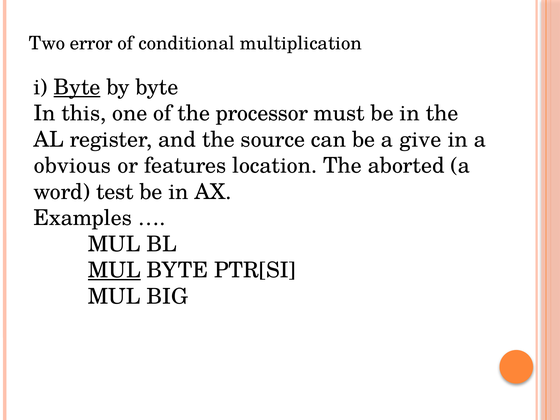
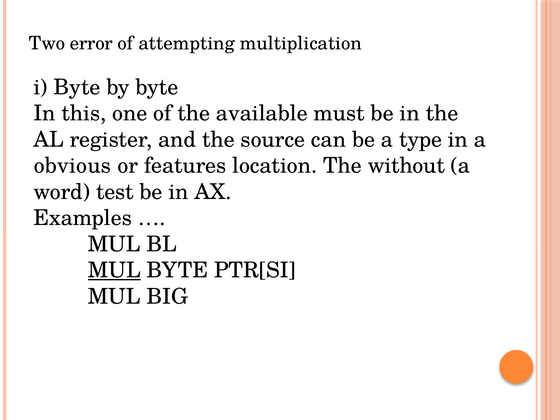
conditional: conditional -> attempting (187, 43)
Byte underline: present -> none (77, 87)
processor: processor -> available (262, 113)
give: give -> type (421, 140)
aborted: aborted -> without (406, 166)
